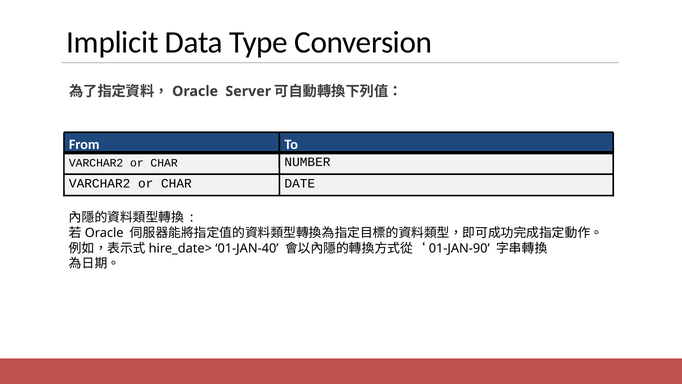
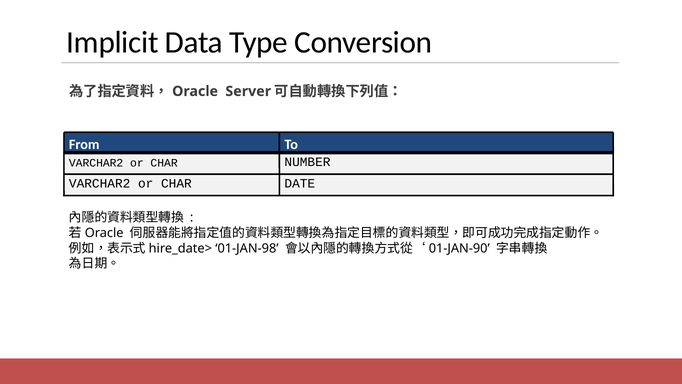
01-JAN-40: 01-JAN-40 -> 01-JAN-98 (247, 248)
